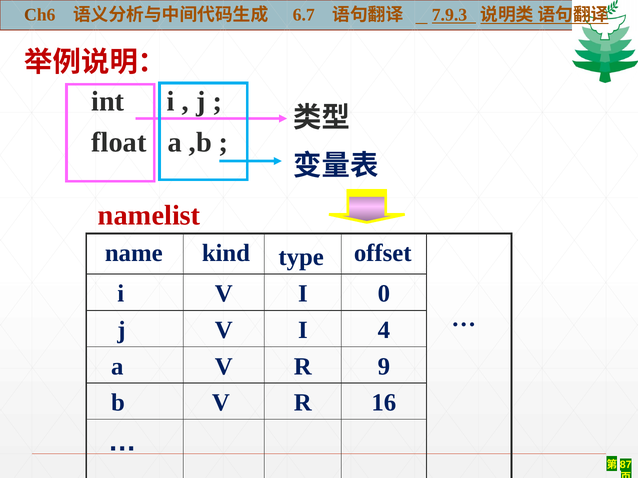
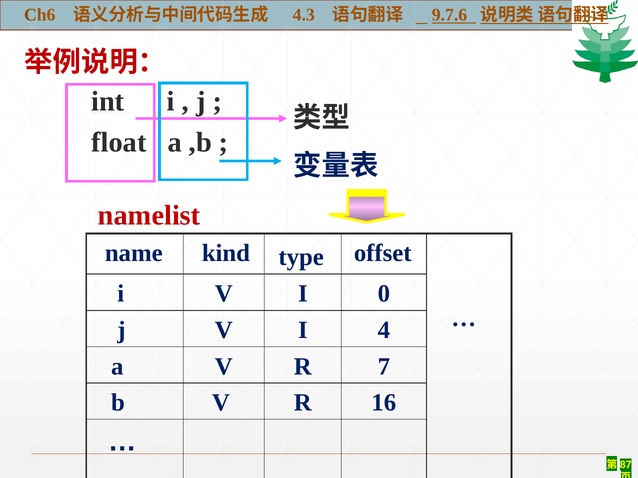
6.7: 6.7 -> 4.3 (304, 15)
7.9.3: 7.9.3 -> 9.7.6 (449, 15)
9: 9 -> 7 (384, 367)
